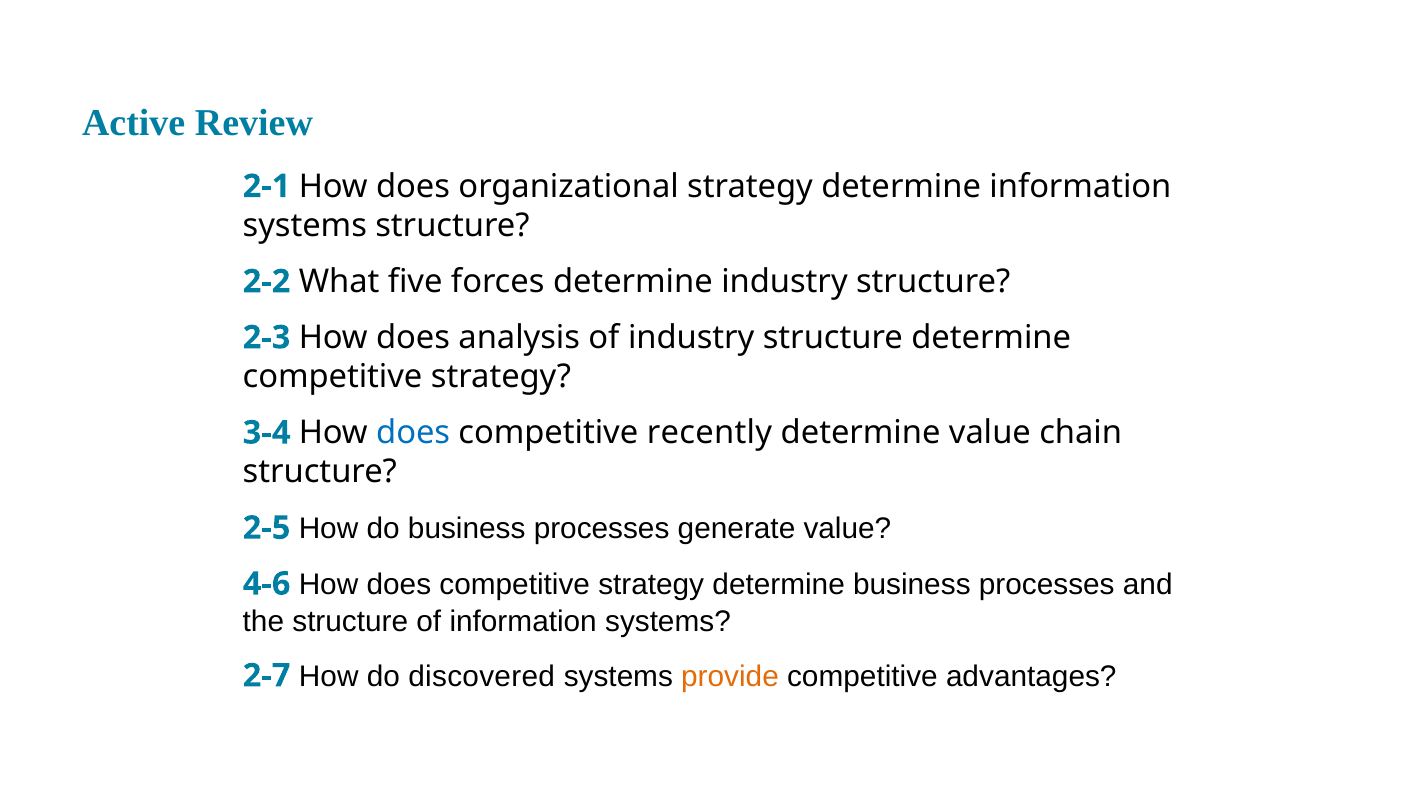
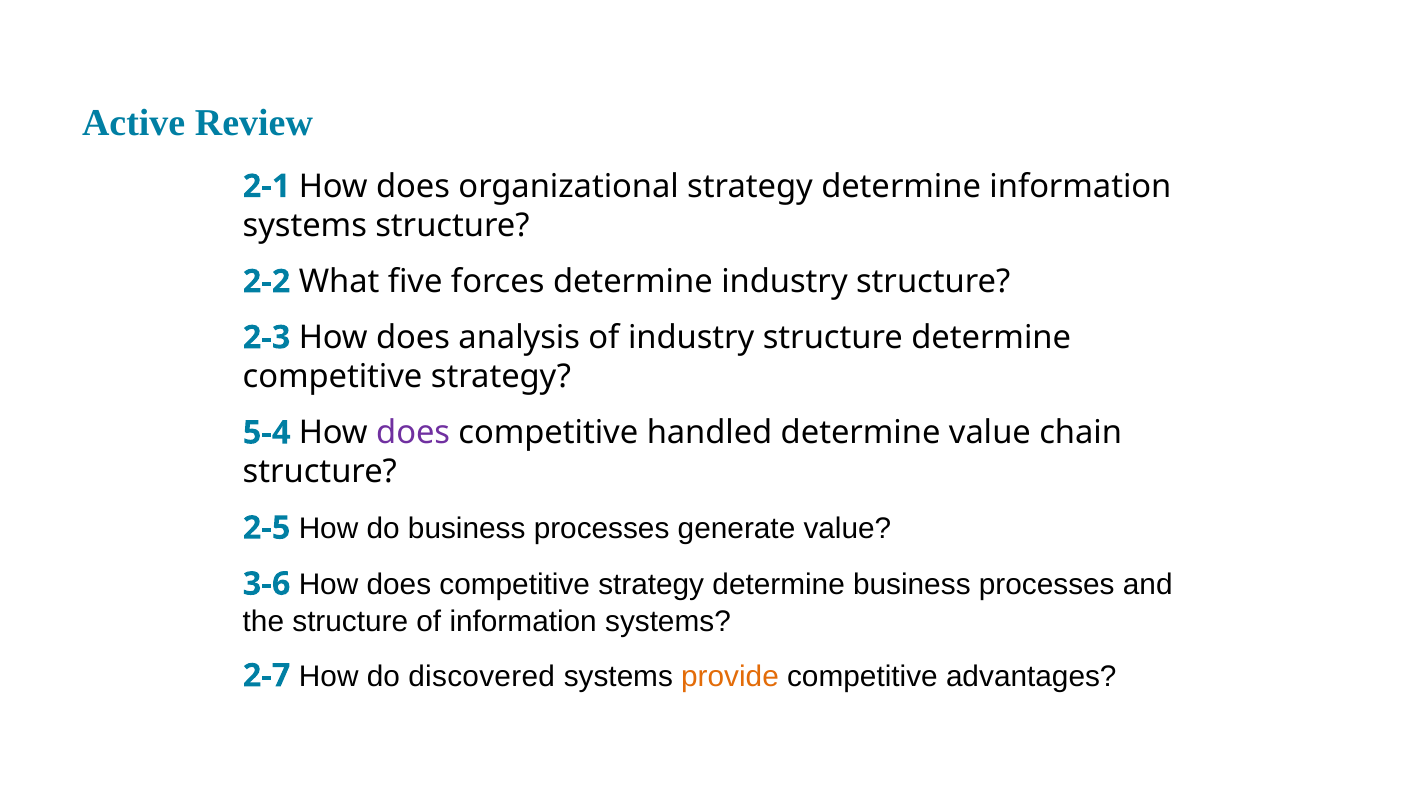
3-4: 3-4 -> 5-4 (267, 433)
does colour: blue -> purple (413, 433)
recently: recently -> handled (710, 433)
4-6: 4-6 -> 3-6 (267, 584)
